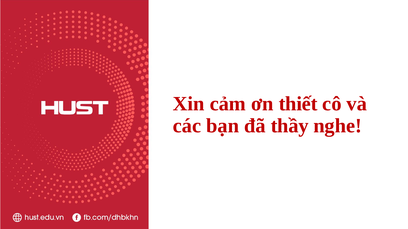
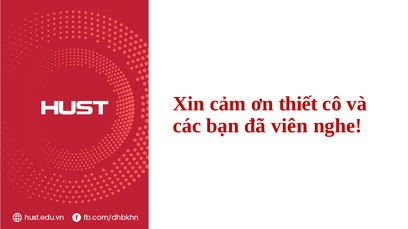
thầy: thầy -> viên (289, 126)
